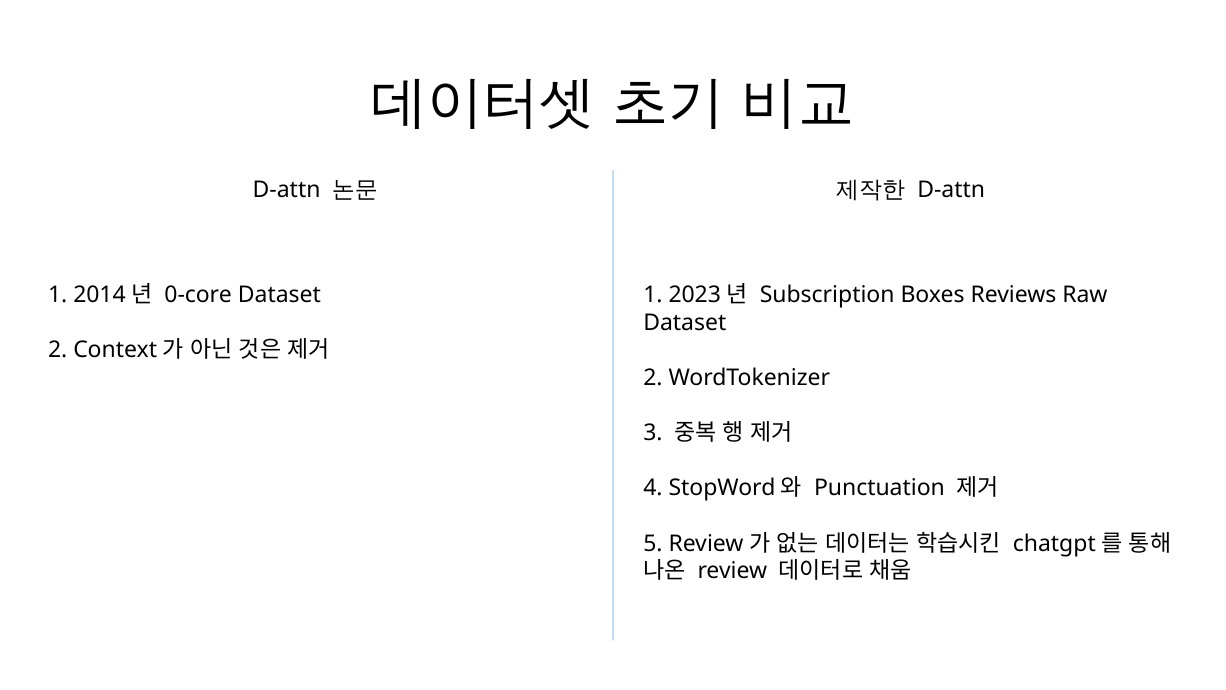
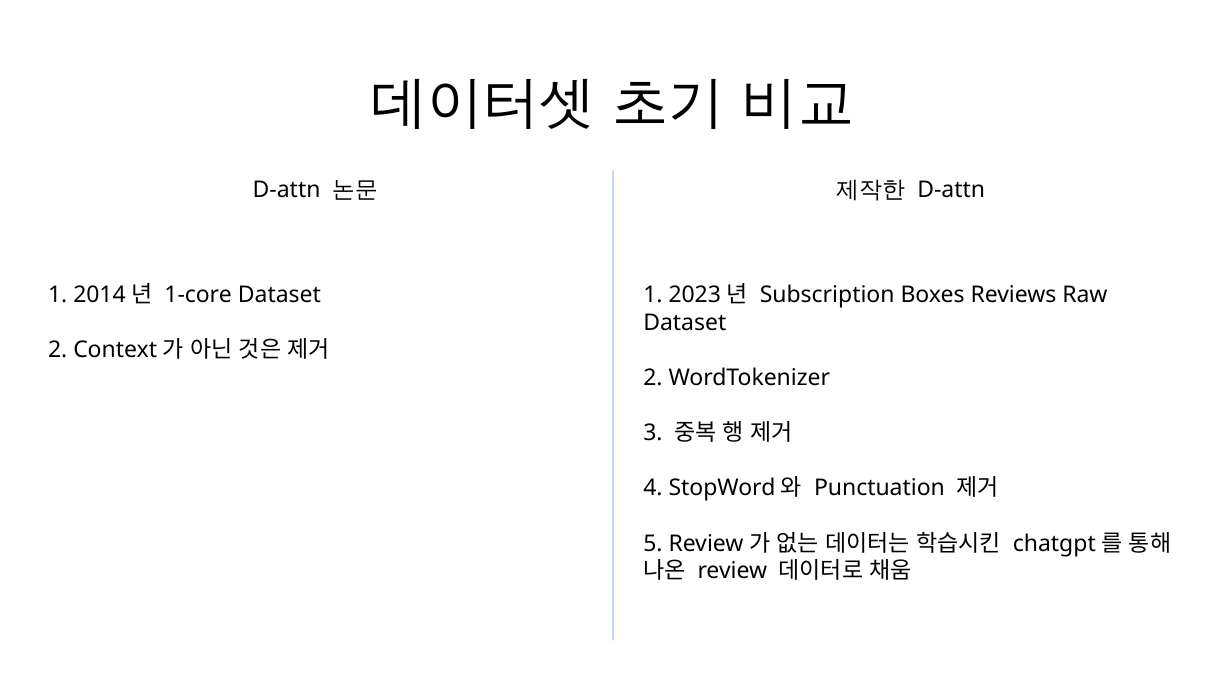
0-core: 0-core -> 1-core (198, 295)
